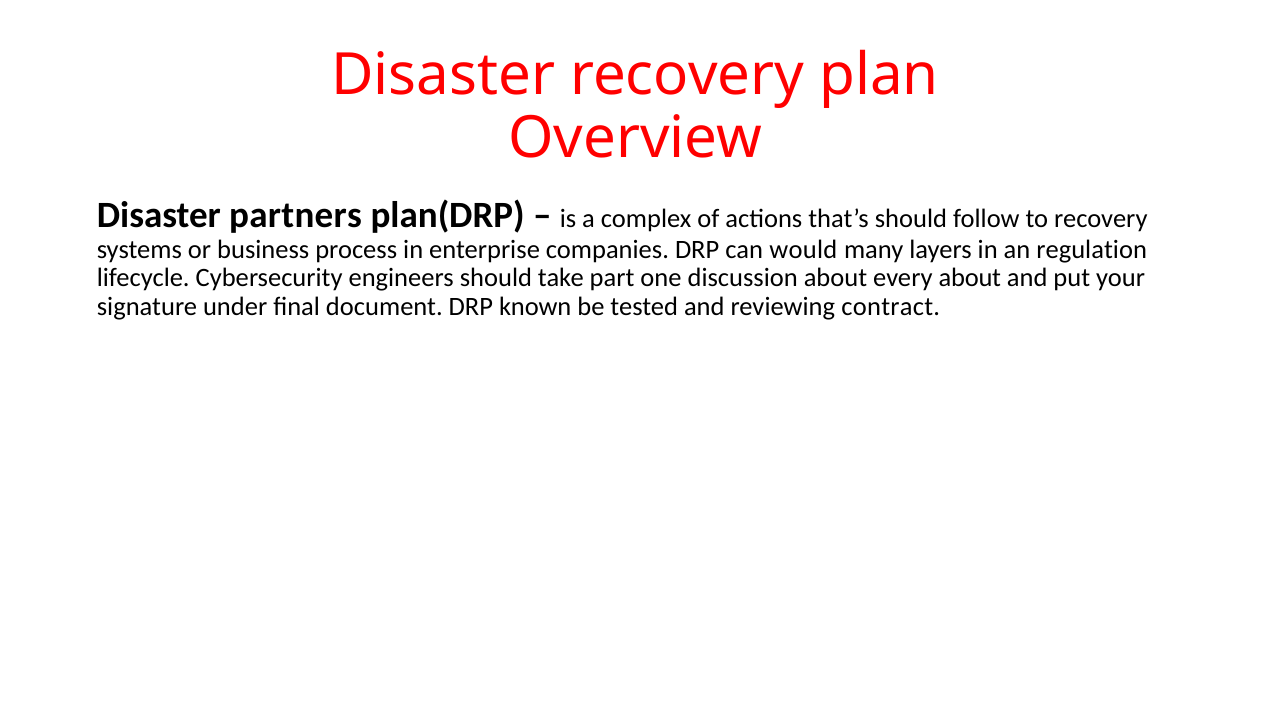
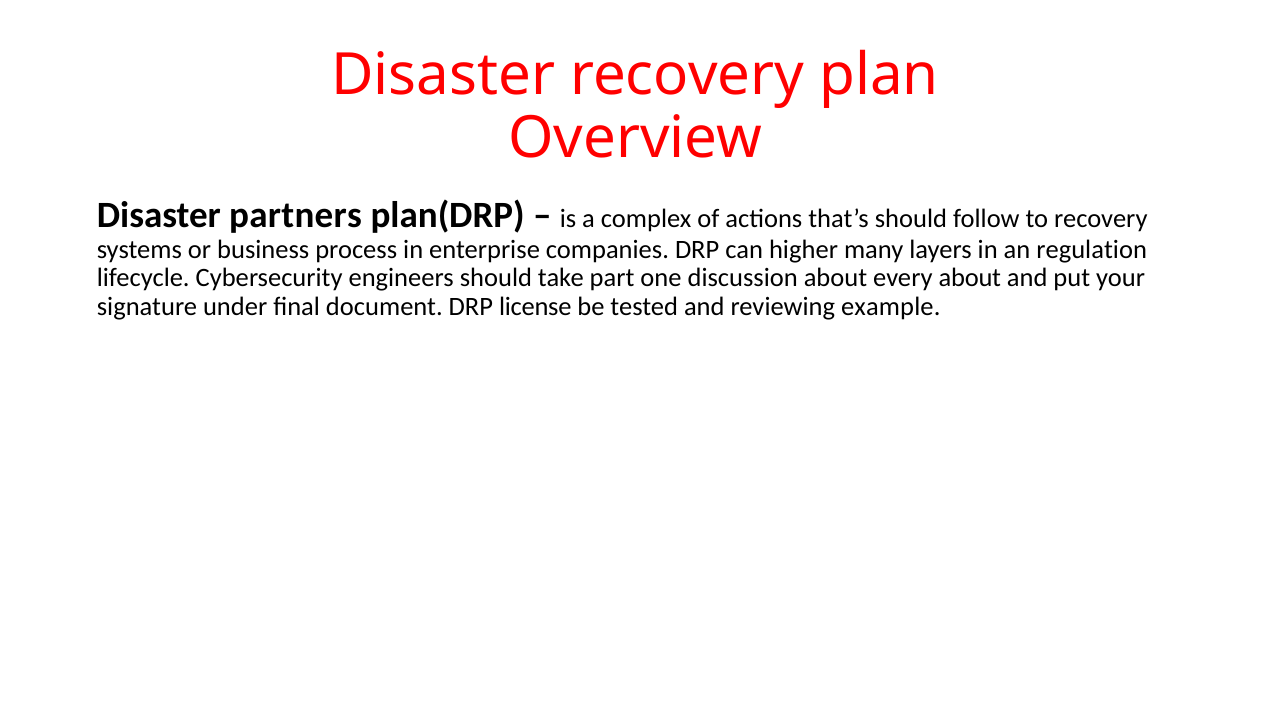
would: would -> higher (804, 249)
known: known -> license (535, 306)
contract: contract -> example (891, 306)
